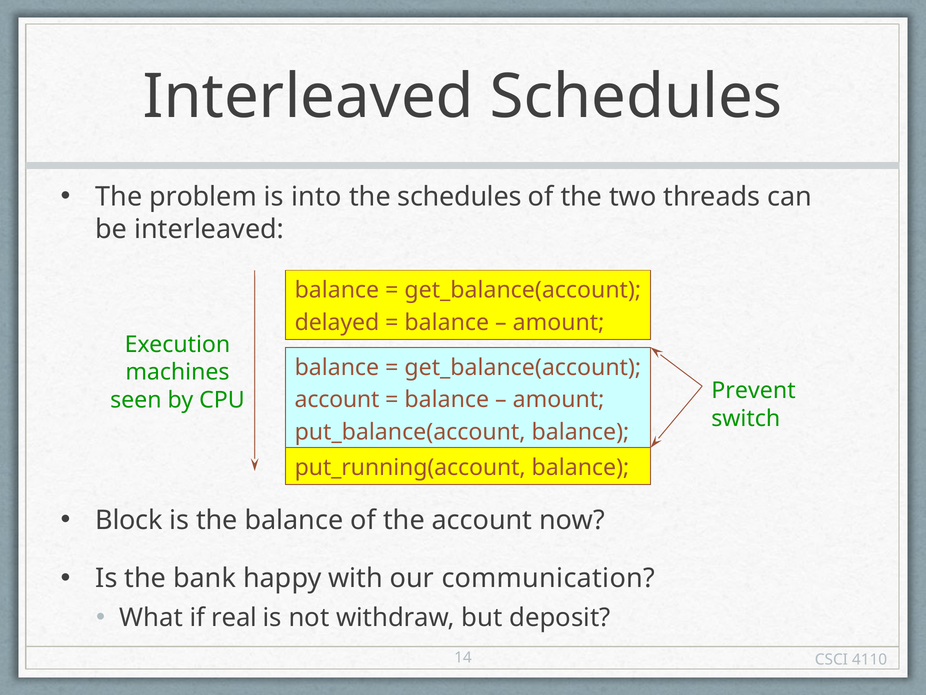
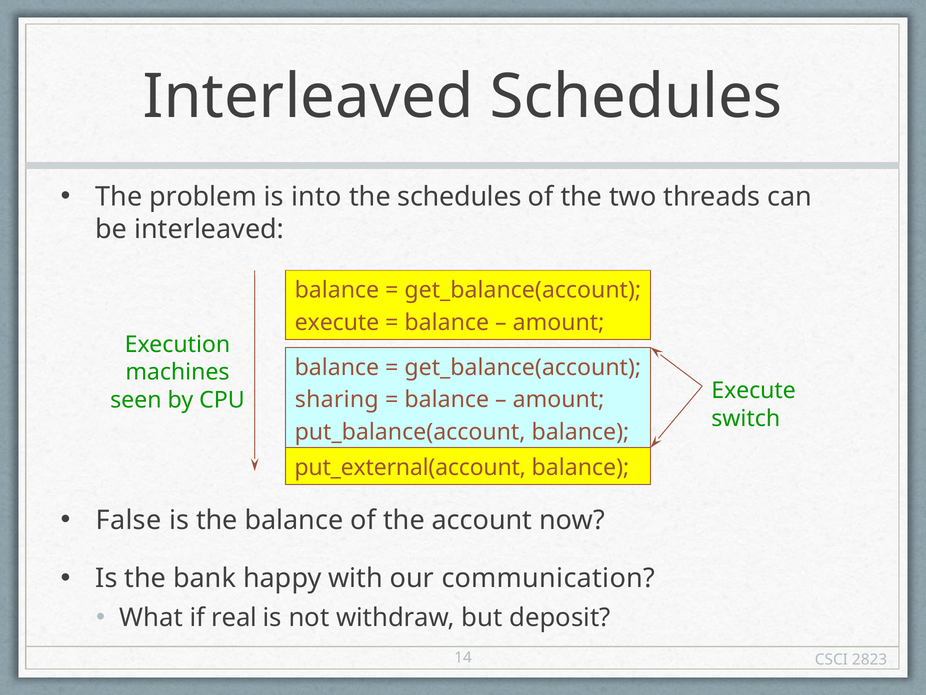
delayed: delayed -> execute (337, 323)
account: account -> sharing (337, 400)
CPU Prevent: Prevent -> Execute (754, 390)
put_running(account: put_running(account -> put_external(account (410, 467)
Block: Block -> False (129, 520)
4110: 4110 -> 2823 (870, 659)
